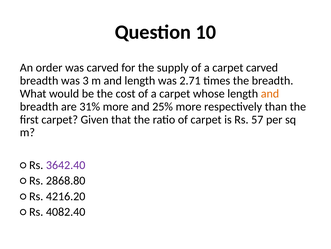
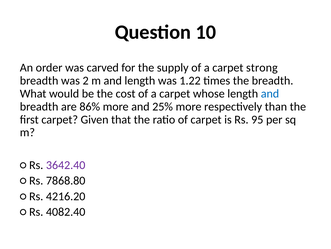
carpet carved: carved -> strong (262, 68)
3: 3 -> 2 (86, 80)
2.71: 2.71 -> 1.22 (190, 80)
and colour: orange -> blue (270, 93)
31%: 31% -> 86% (90, 106)
57: 57 -> 95 (257, 119)
2868.80: 2868.80 -> 7868.80 (66, 180)
